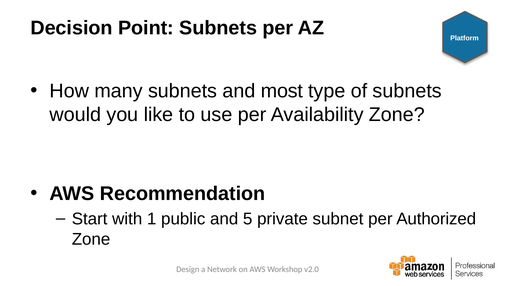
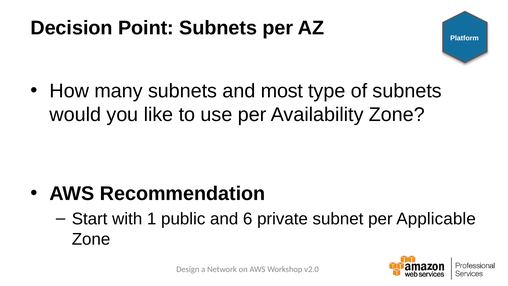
5: 5 -> 6 (248, 219)
Authorized: Authorized -> Applicable (436, 219)
